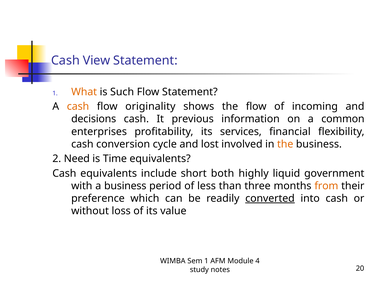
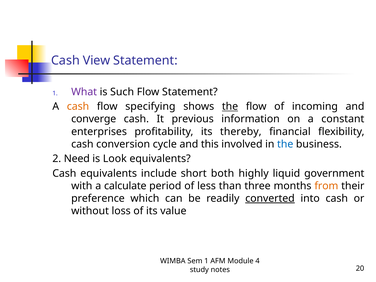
What colour: orange -> purple (84, 92)
originality: originality -> specifying (150, 106)
the underline: none -> present (230, 106)
decisions: decisions -> converge (94, 119)
common: common -> constant (343, 119)
services: services -> thereby (241, 132)
lost: lost -> this (210, 144)
the colour: orange -> blue (285, 144)
Time: Time -> Look (115, 159)
a business: business -> calculate (125, 186)
